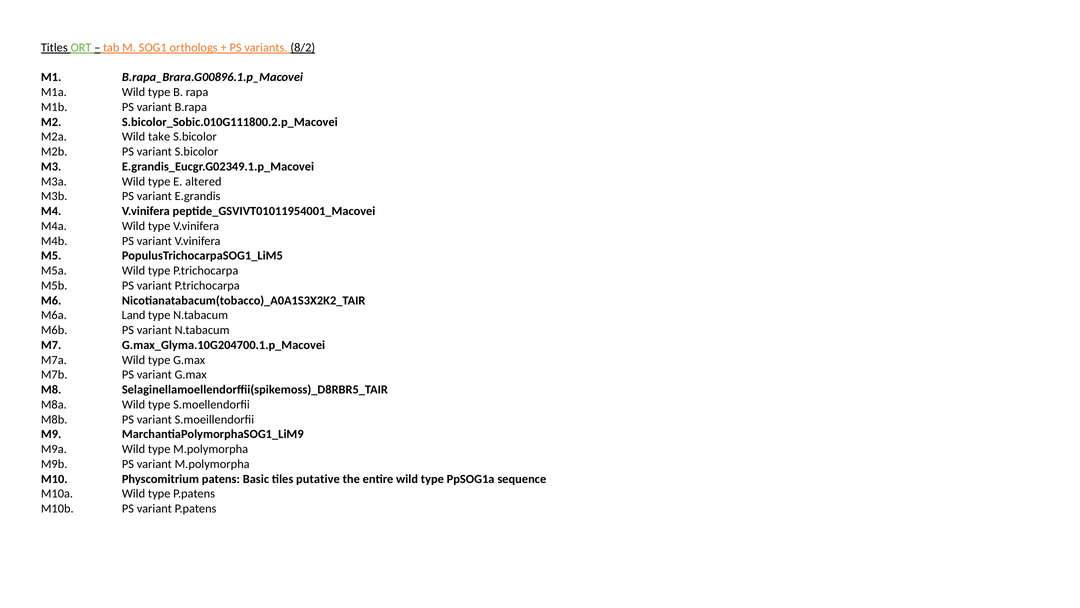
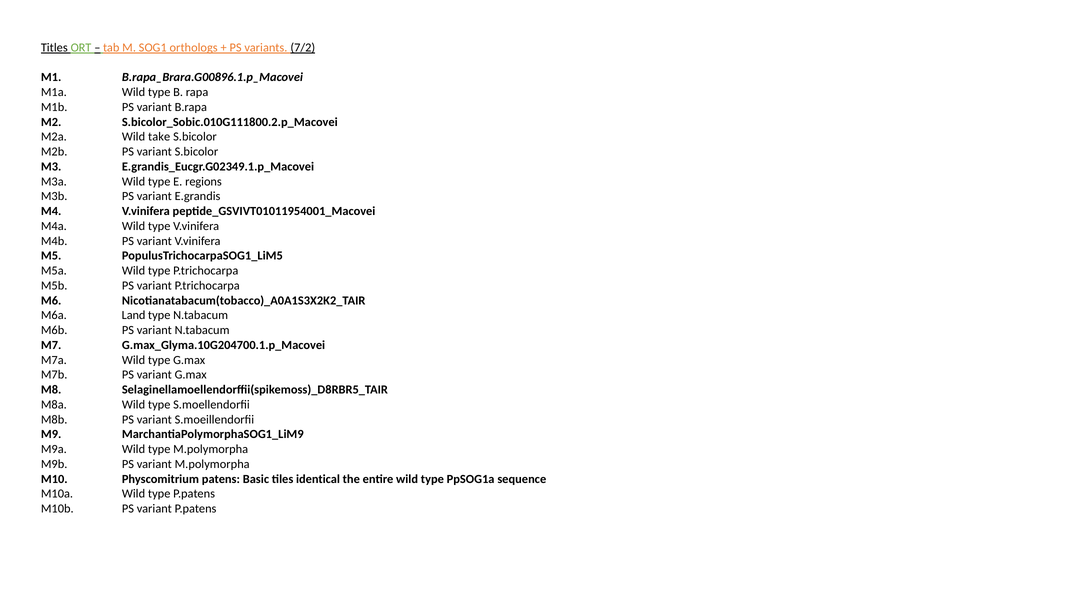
8/2: 8/2 -> 7/2 (303, 48)
altered: altered -> regions (203, 181)
putative: putative -> identical (318, 479)
